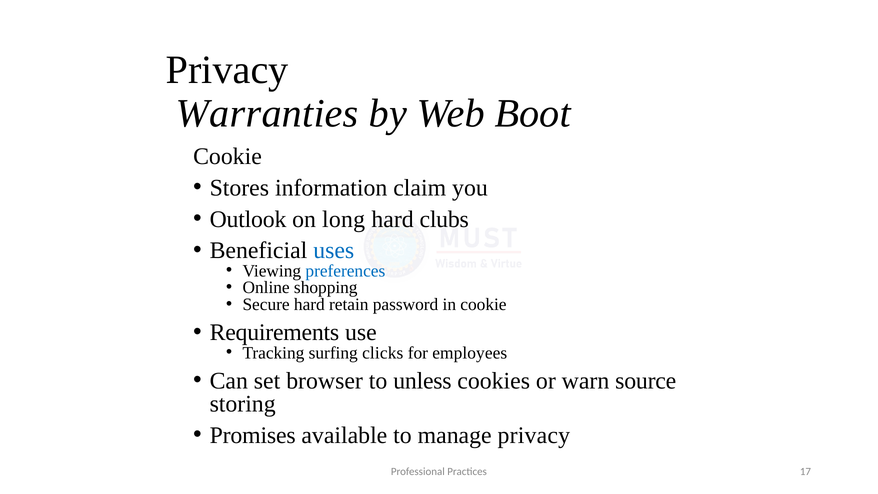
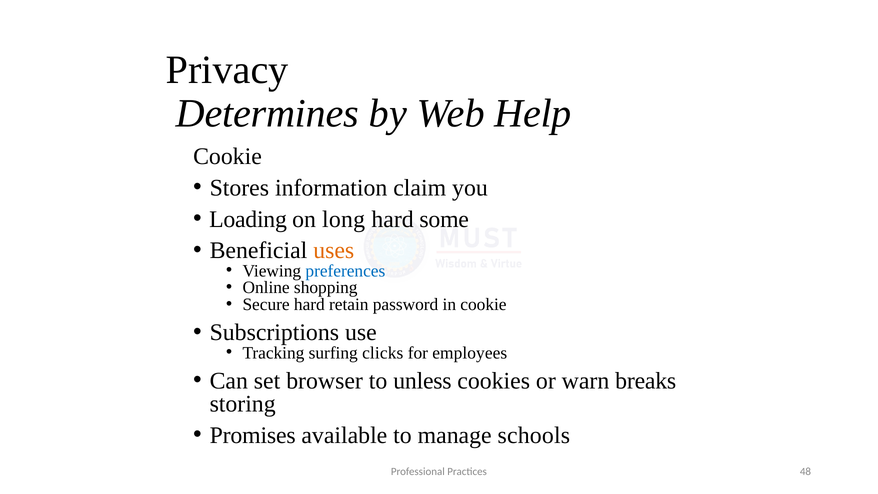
Warranties: Warranties -> Determines (267, 113)
Boot: Boot -> Help (533, 113)
Outlook: Outlook -> Loading (248, 219)
clubs: clubs -> some (444, 219)
uses colour: blue -> orange (334, 251)
Requirements: Requirements -> Subscriptions (274, 332)
source: source -> breaks (646, 381)
manage privacy: privacy -> schools (534, 435)
17: 17 -> 48 (805, 472)
